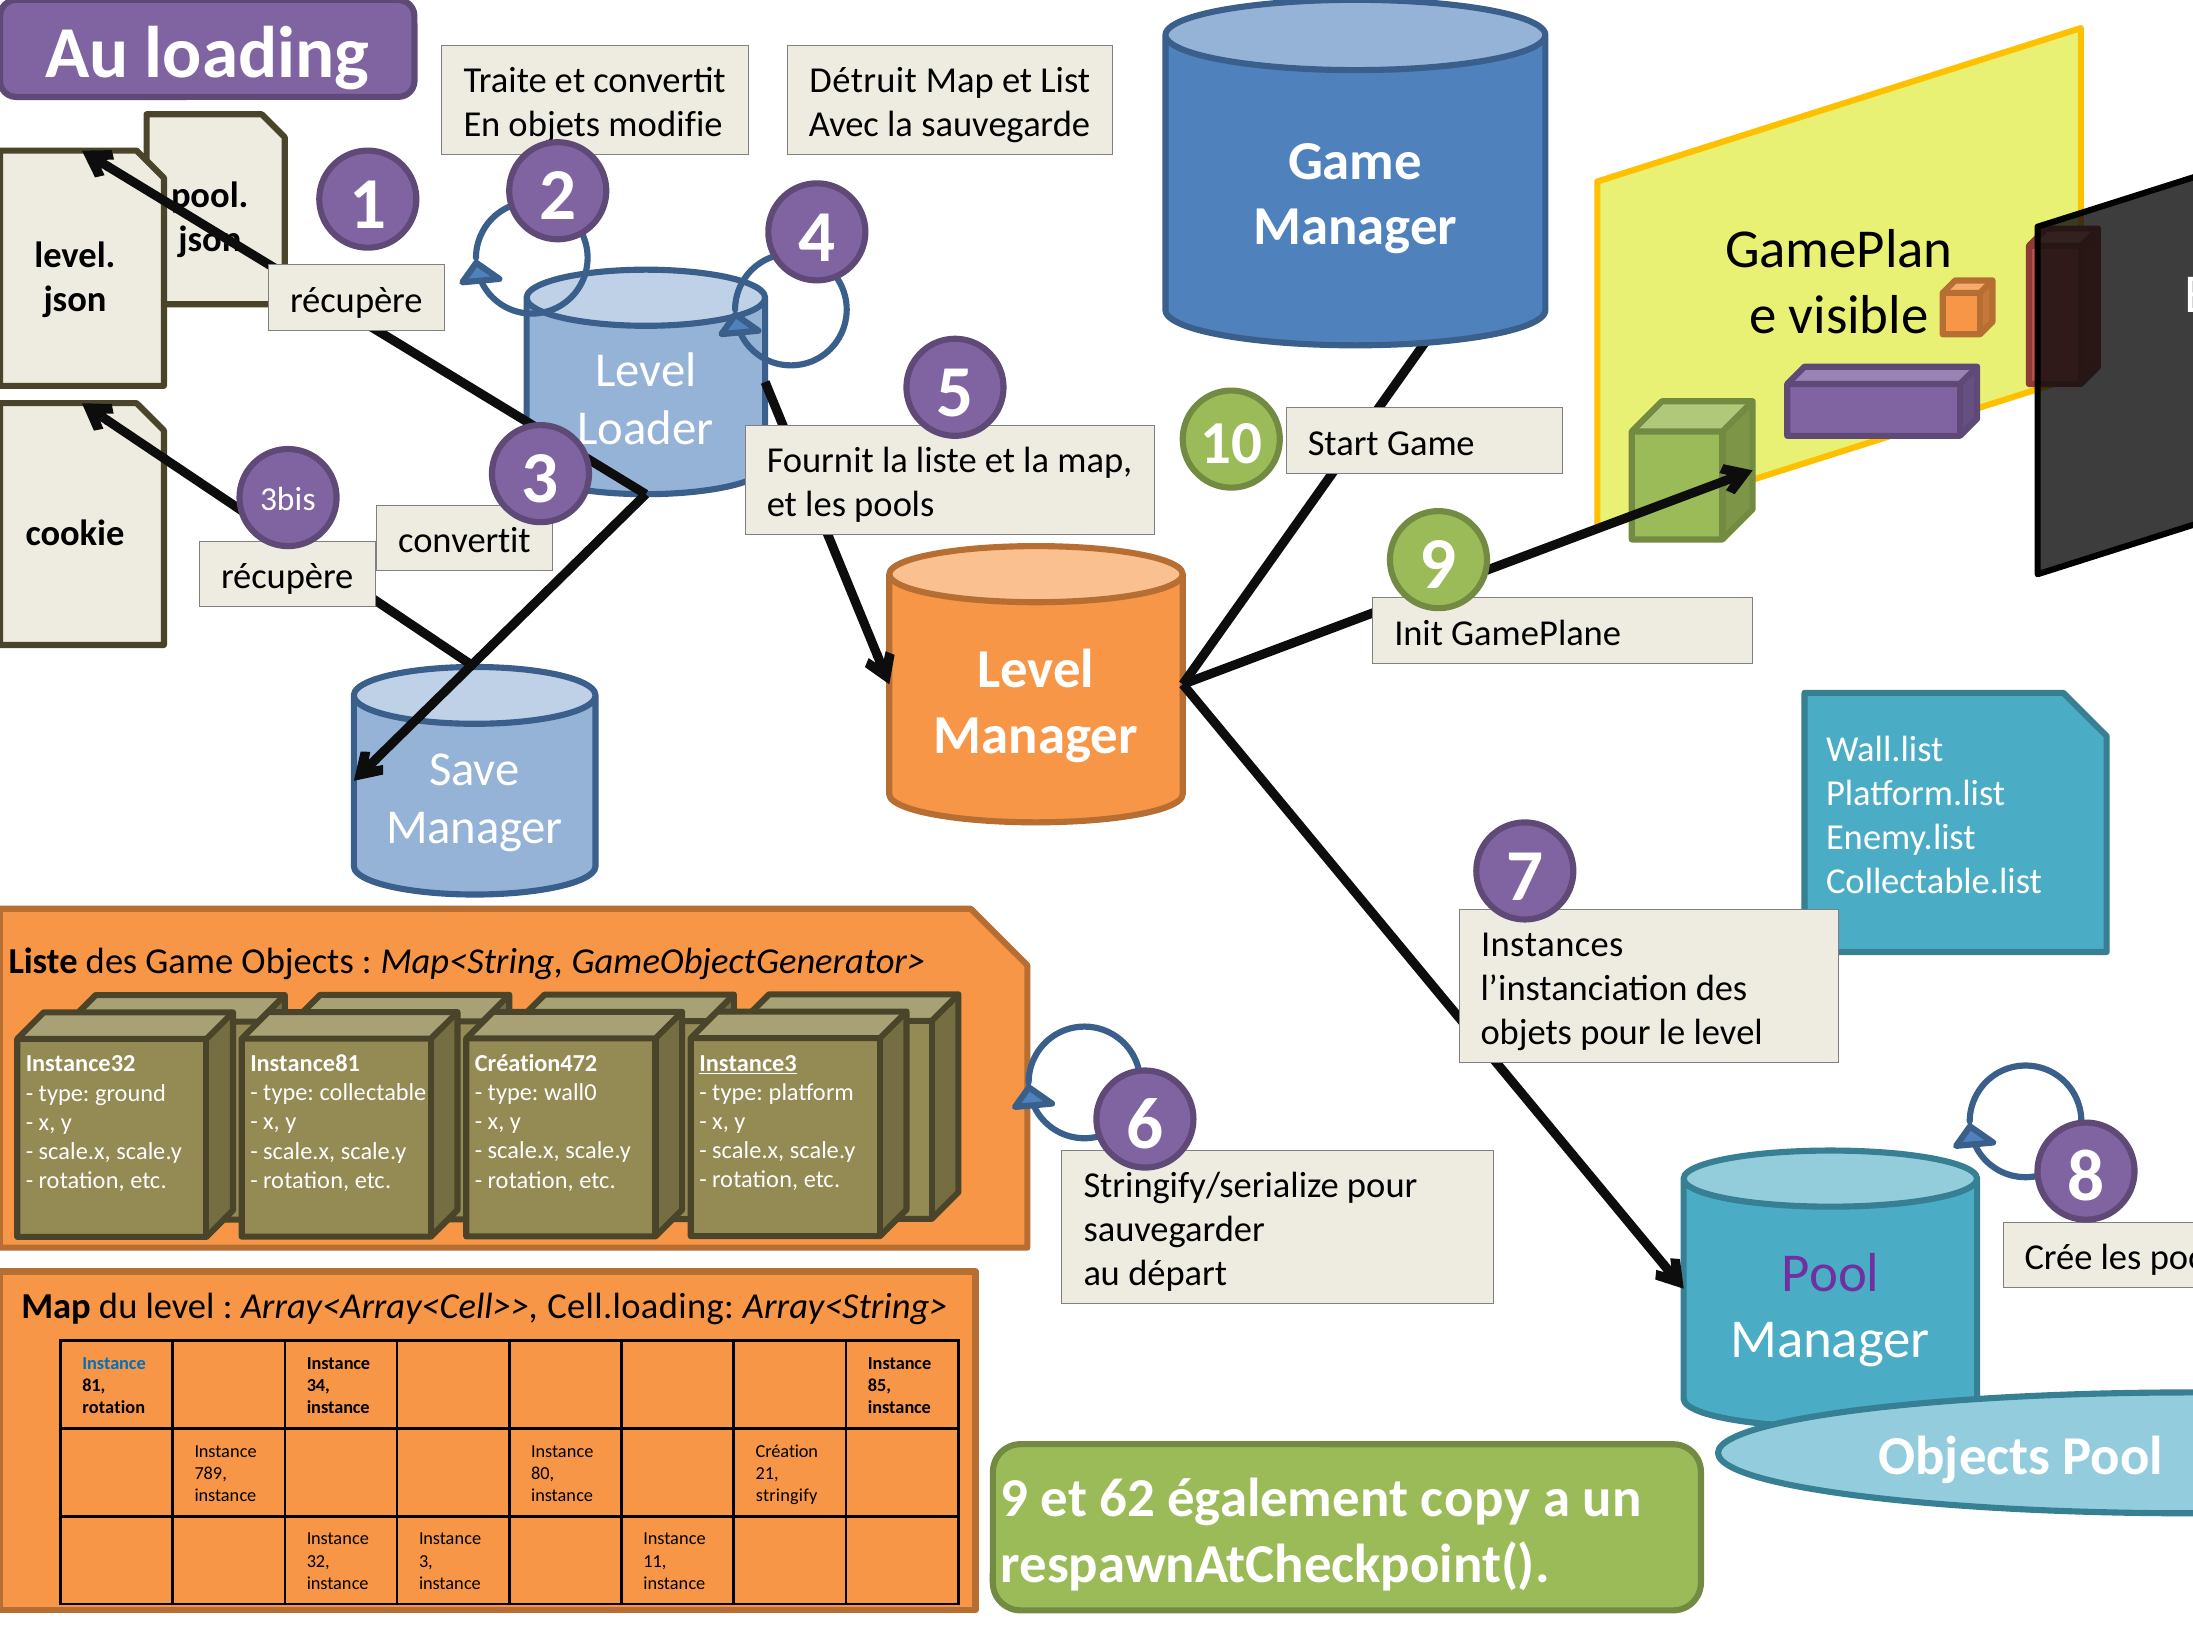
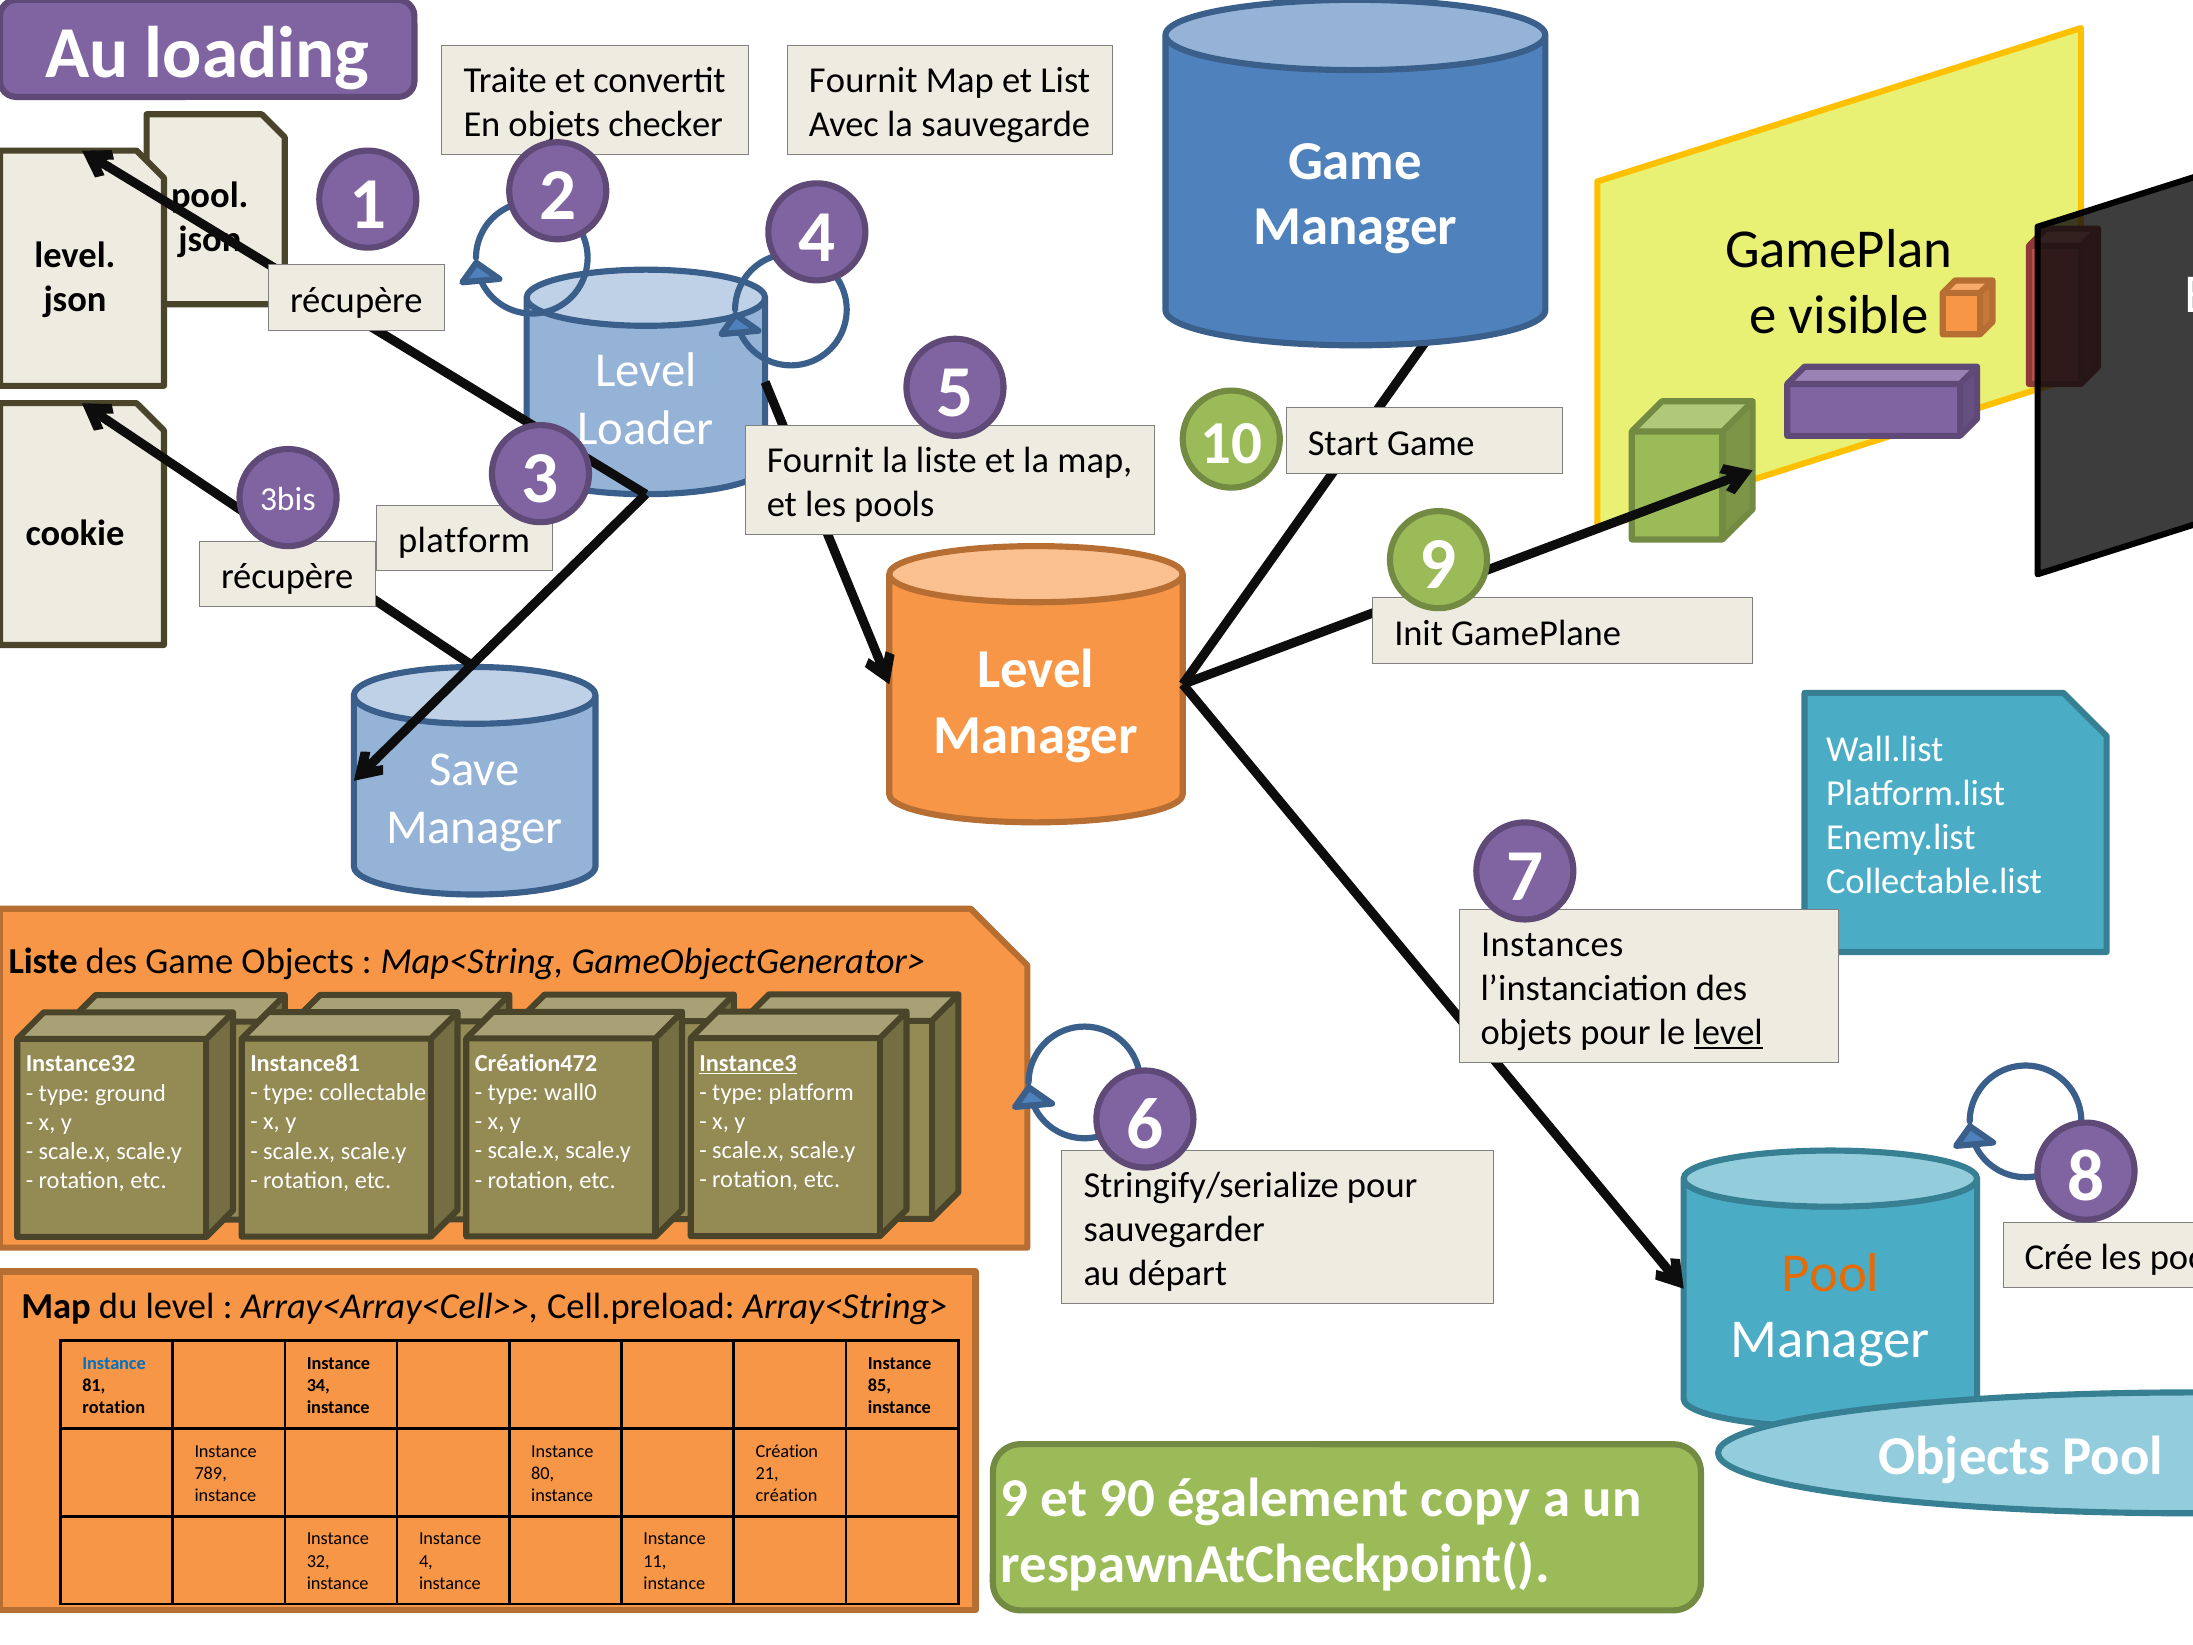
Détruit: Détruit -> Fournit (863, 80)
modifie: modifie -> checker (666, 124)
convertit: convertit -> platform (464, 540)
level underline: none -> present (1728, 1032)
Pool colour: purple -> orange (1830, 1273)
Cell.loading: Cell.loading -> Cell.preload (641, 1307)
62: 62 -> 90 (1127, 1498)
stringify: stringify -> création (787, 1495)
3: 3 -> 4 (426, 1561)
